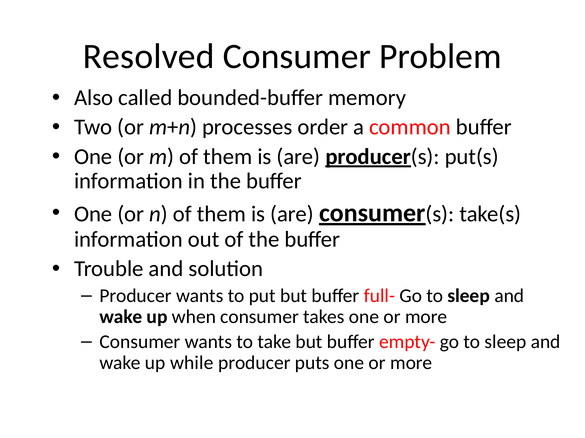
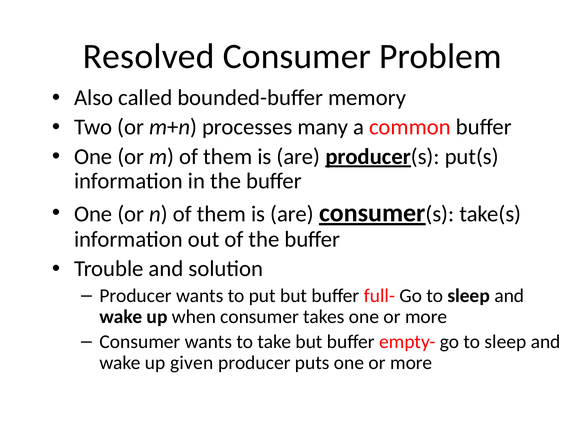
order: order -> many (323, 127)
while: while -> given (192, 363)
